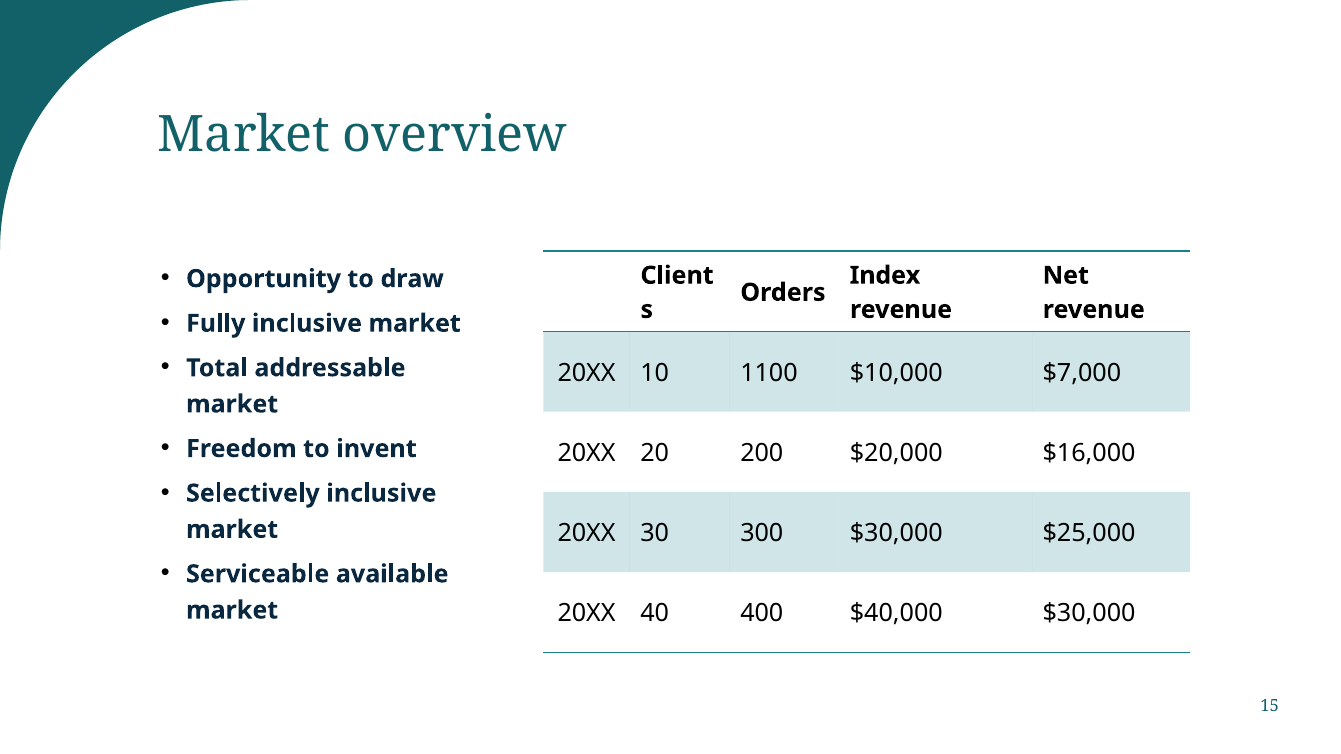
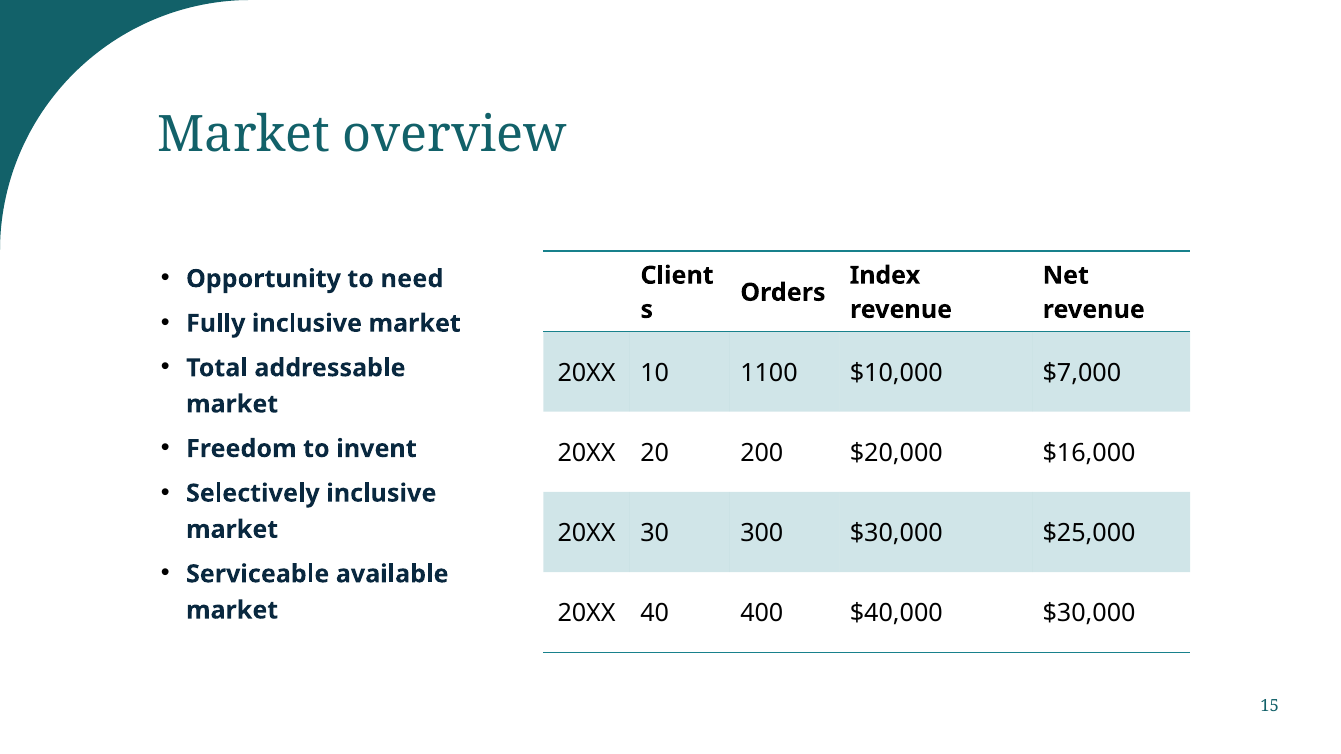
draw: draw -> need (412, 279)
